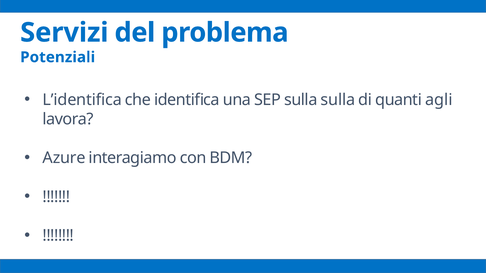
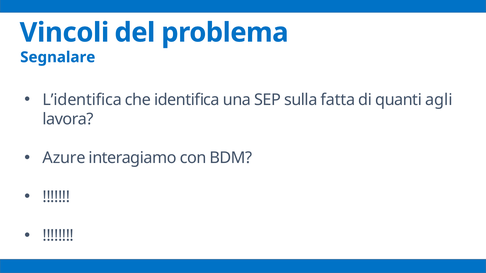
Servizi: Servizi -> Vincoli (64, 33)
Potenziali: Potenziali -> Segnalare (58, 57)
sulla sulla: sulla -> fatta (338, 100)
